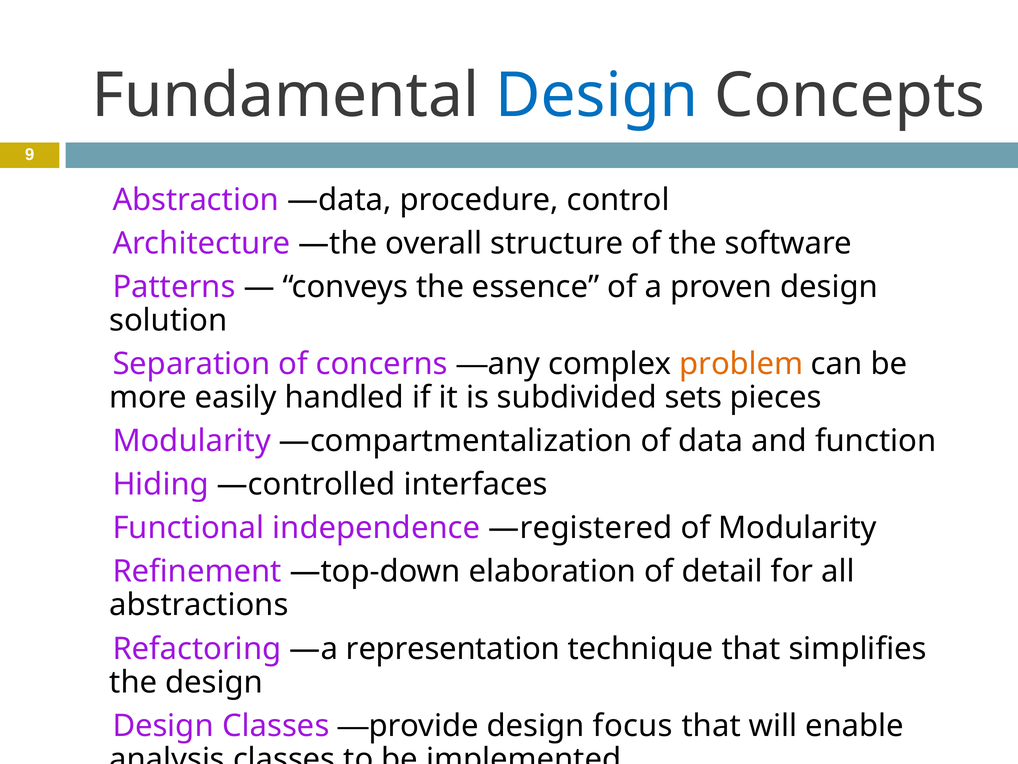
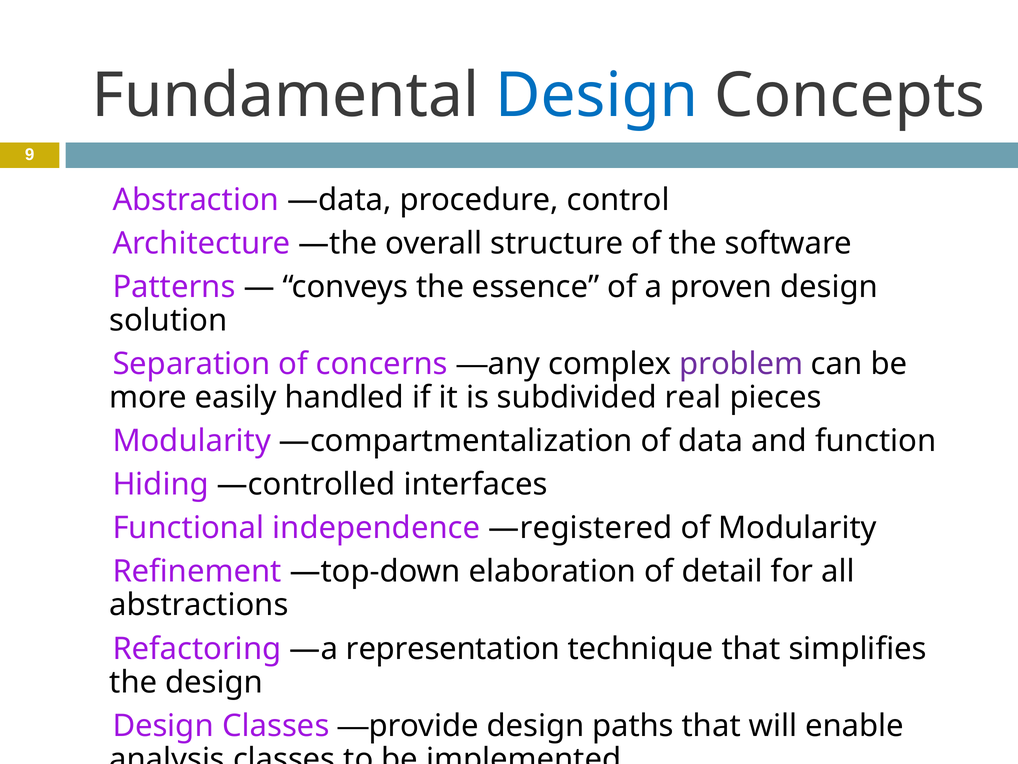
problem colour: orange -> purple (741, 364)
sets: sets -> real (693, 397)
focus: focus -> paths (633, 725)
